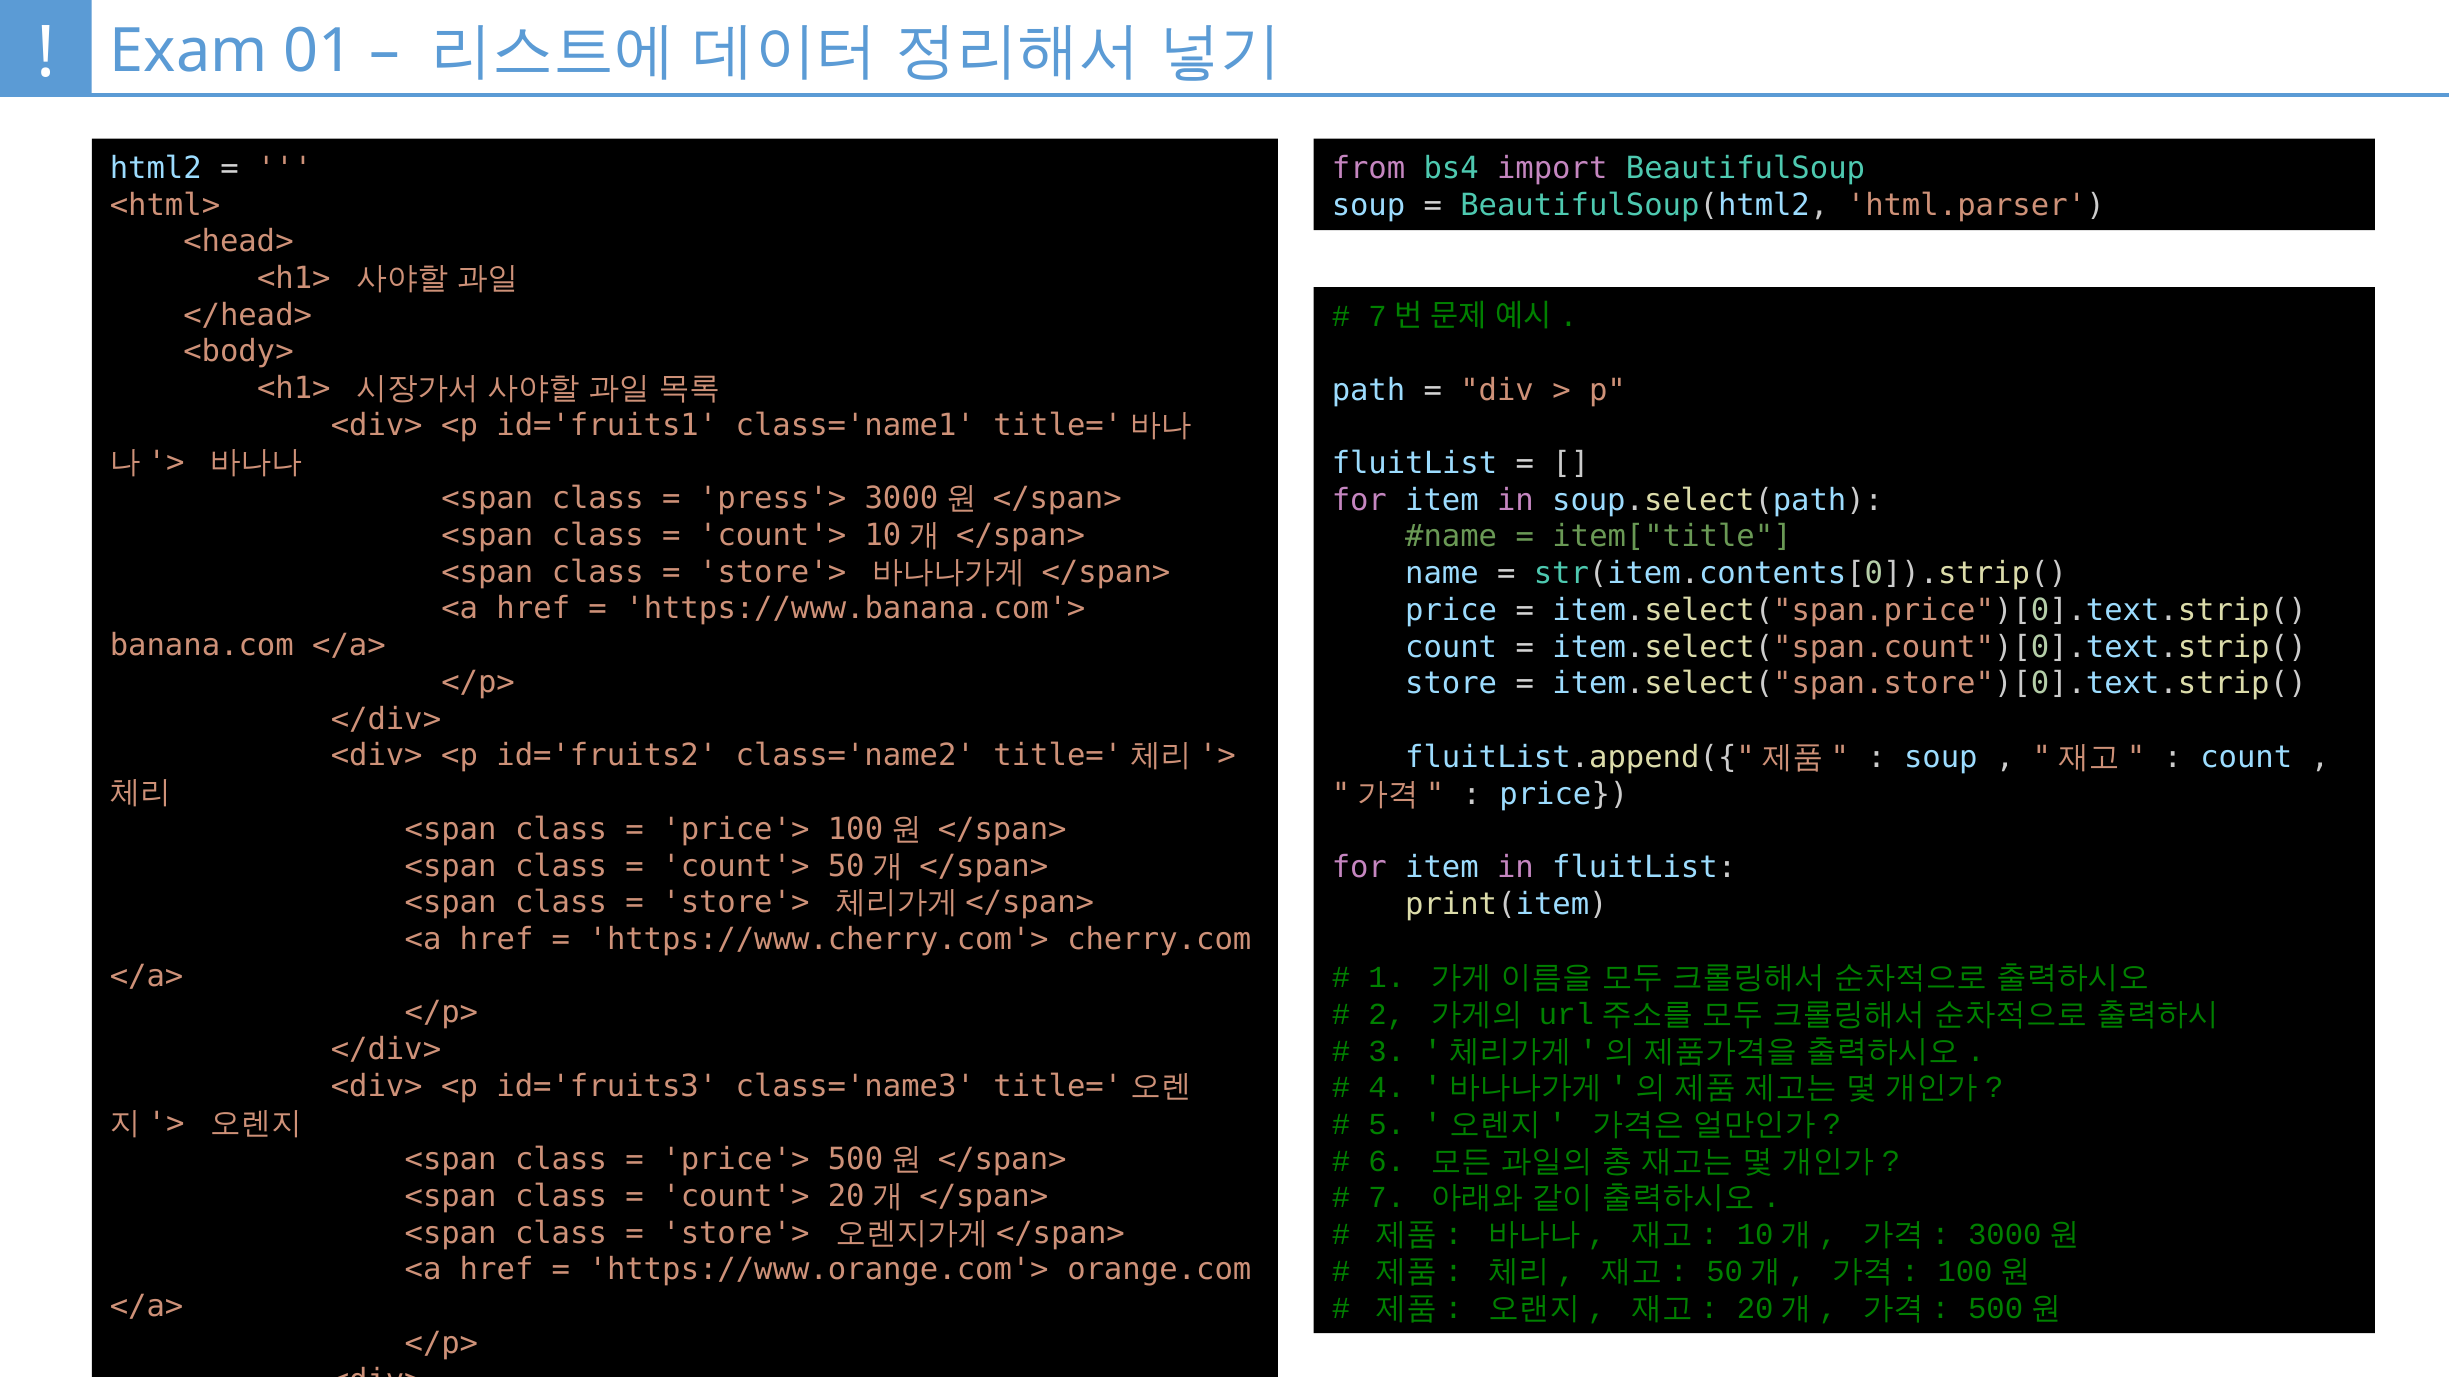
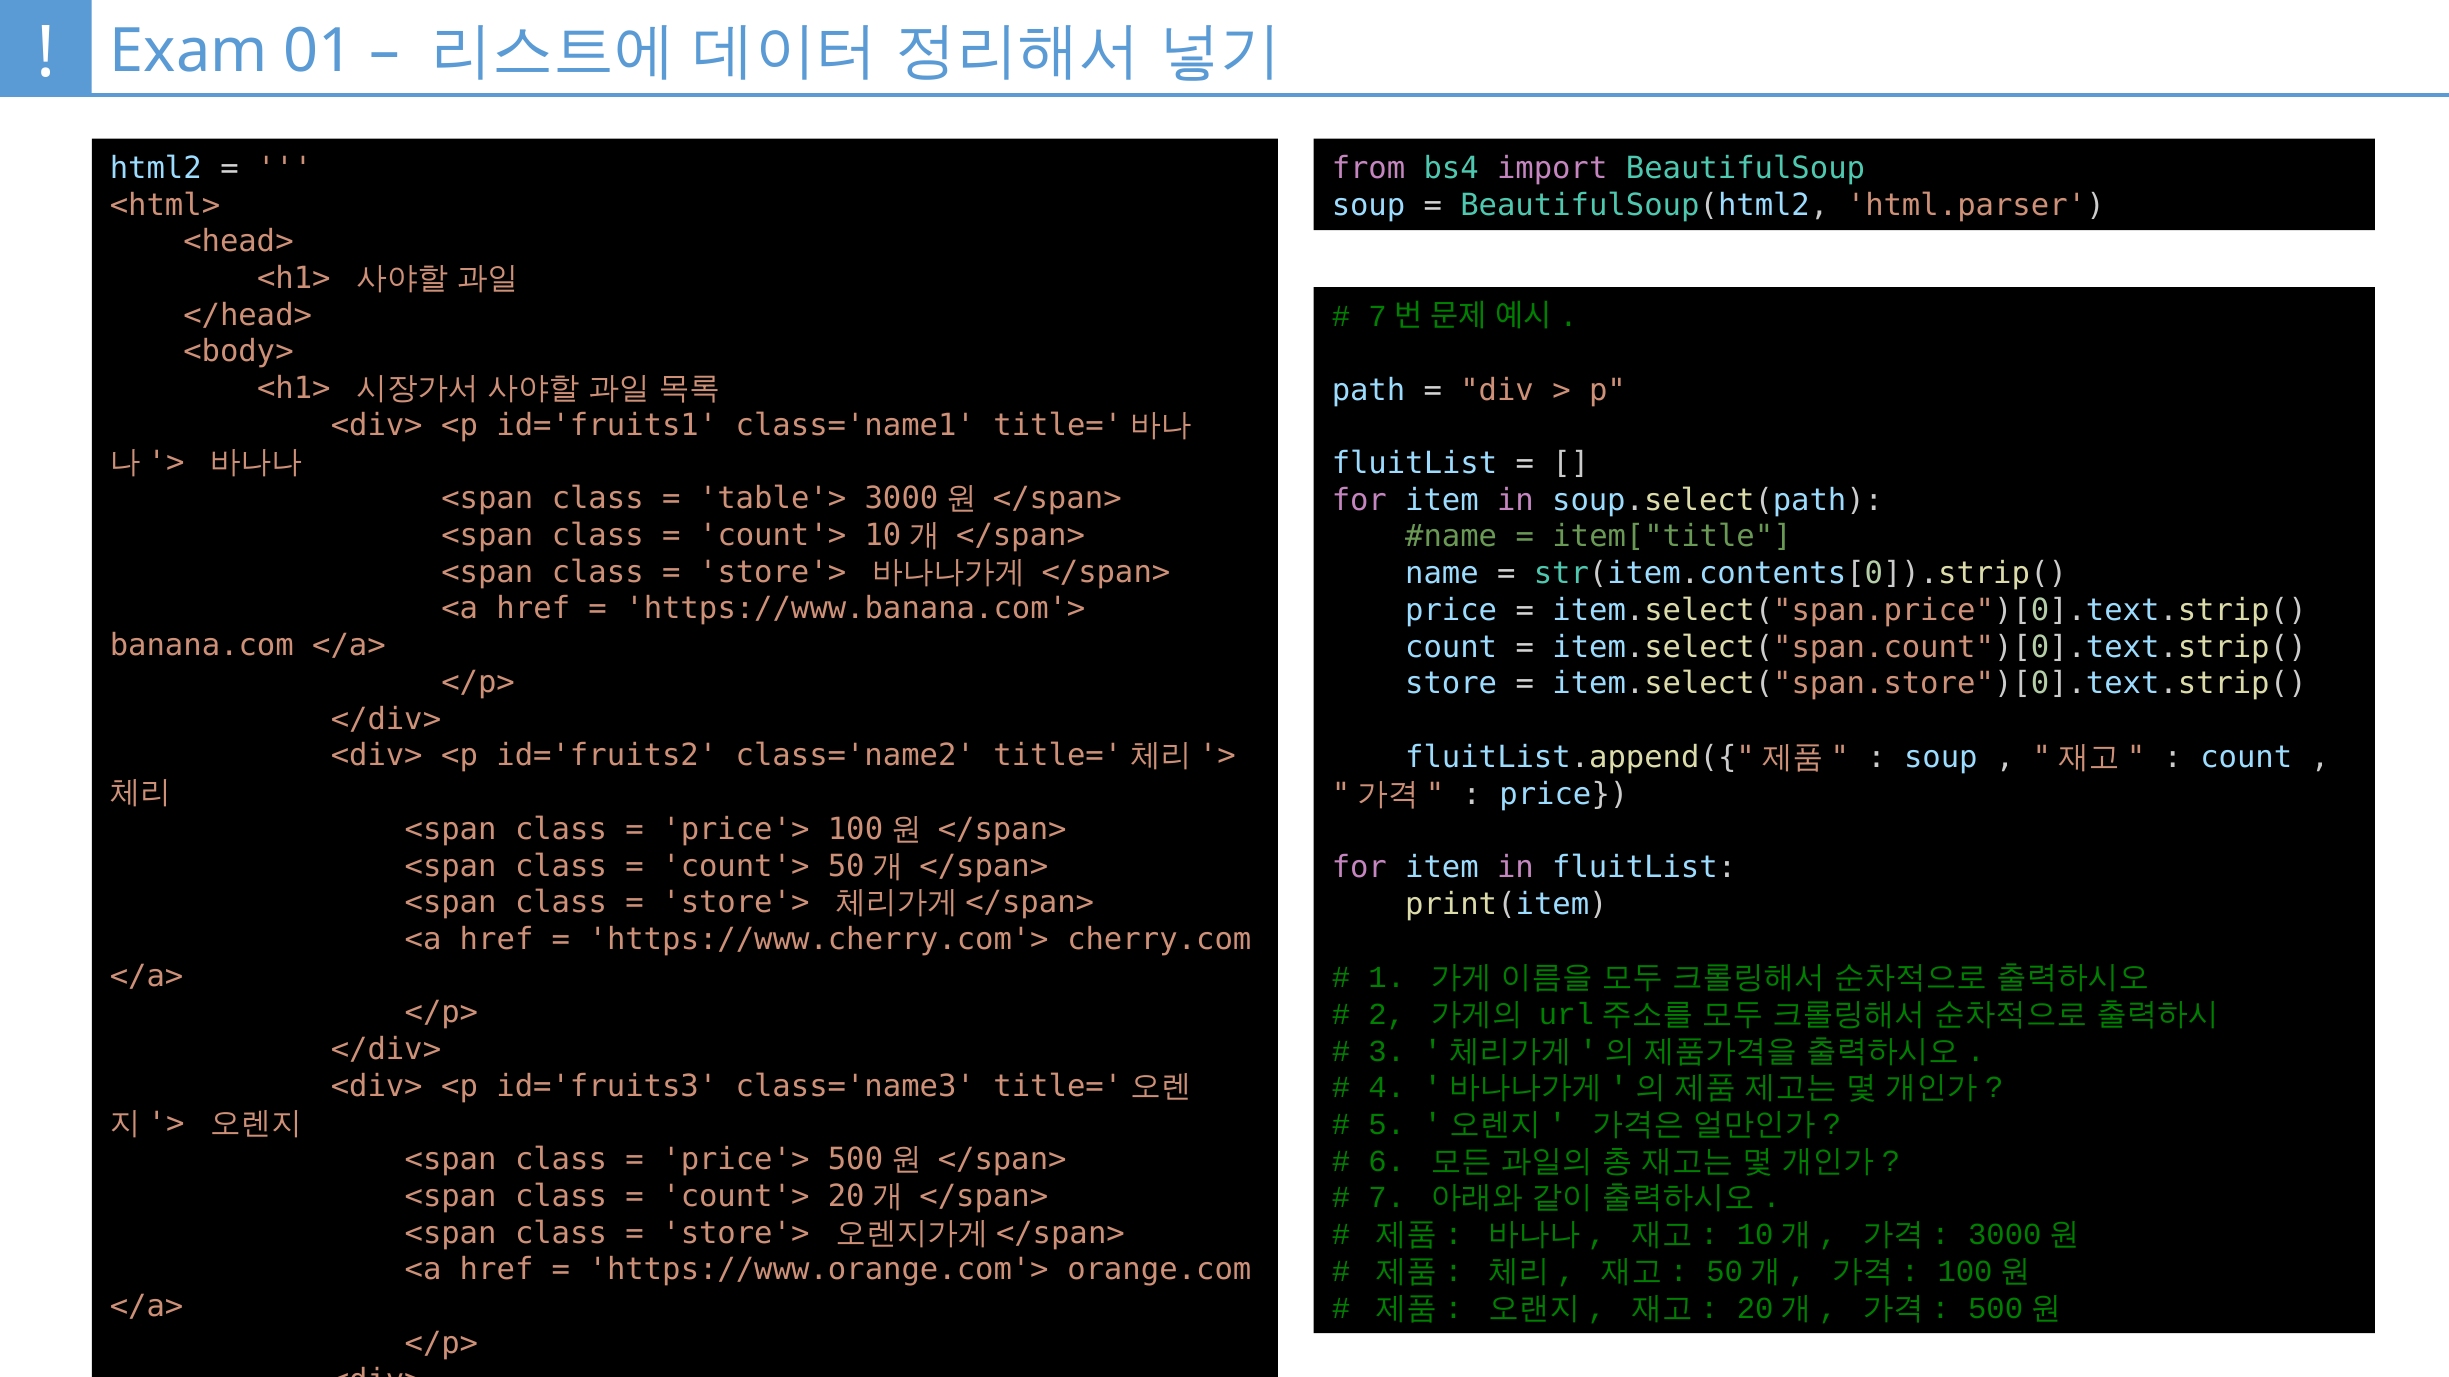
press'>: press'> -> table'> (773, 499)
